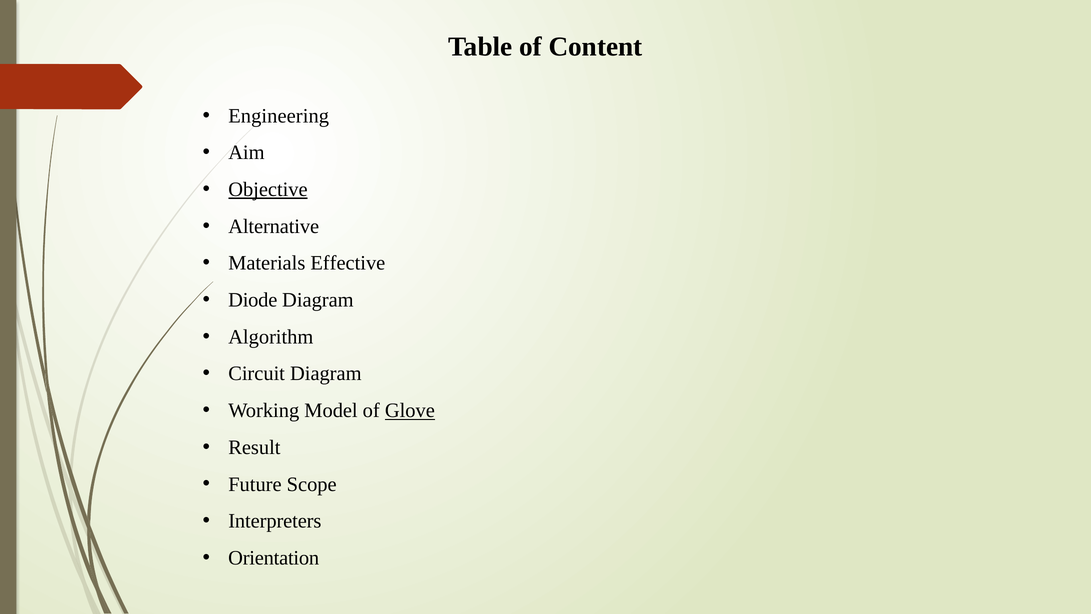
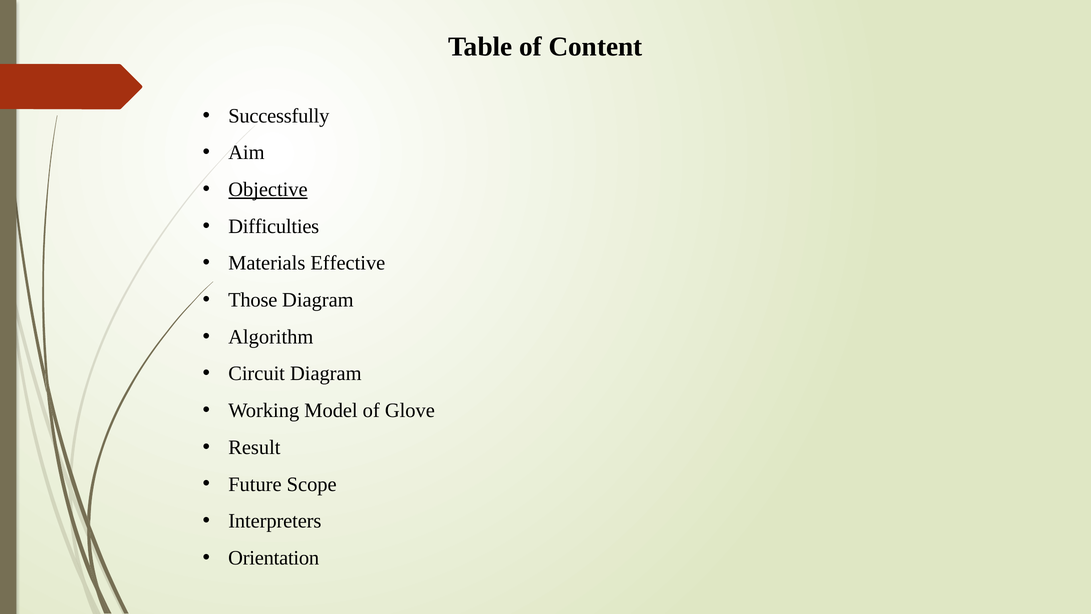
Engineering: Engineering -> Successfully (279, 116)
Alternative: Alternative -> Difficulties (274, 226)
Diode: Diode -> Those (253, 300)
Glove underline: present -> none (410, 410)
